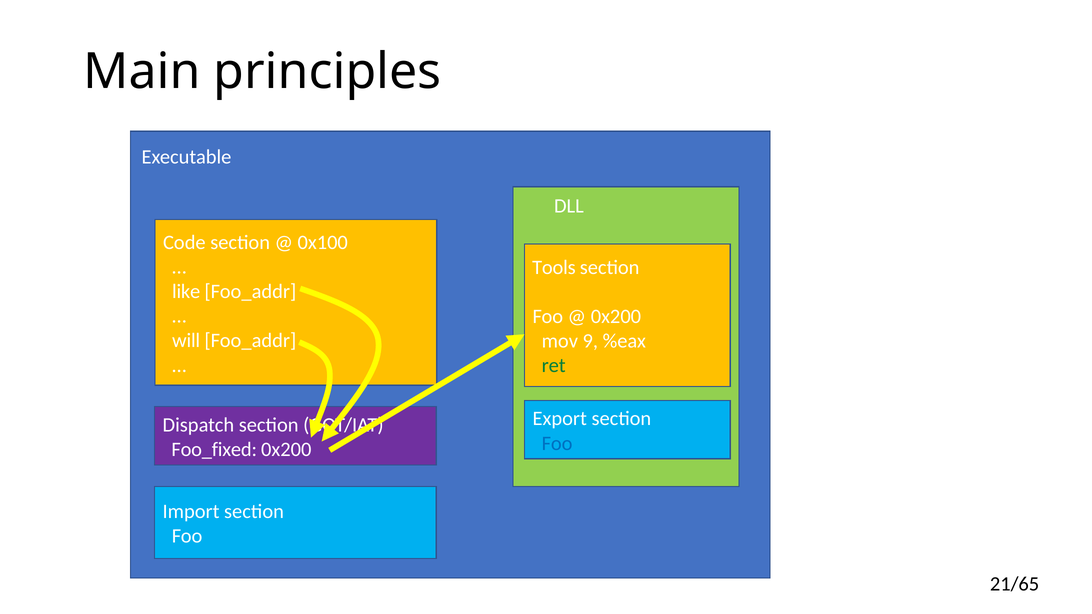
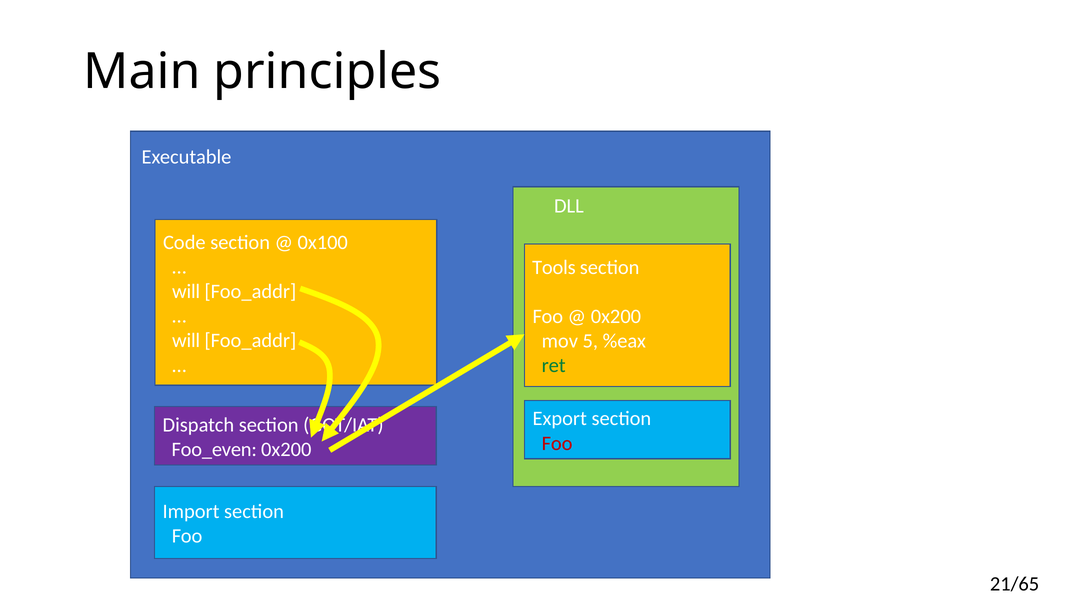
like: like -> will (186, 292)
9: 9 -> 5 (590, 341)
Foo colour: blue -> red (557, 443)
Foo_fixed: Foo_fixed -> Foo_even (214, 450)
